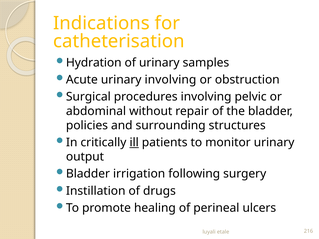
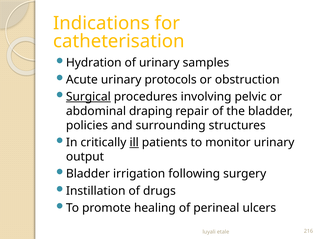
urinary involving: involving -> protocols (171, 80)
Surgical underline: none -> present (88, 97)
without: without -> draping (151, 111)
